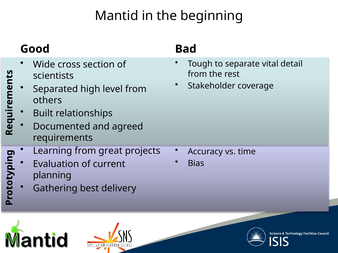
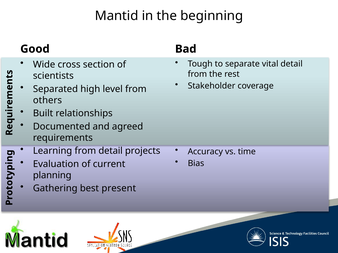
from great: great -> detail (111, 151)
delivery: delivery -> present (119, 189)
